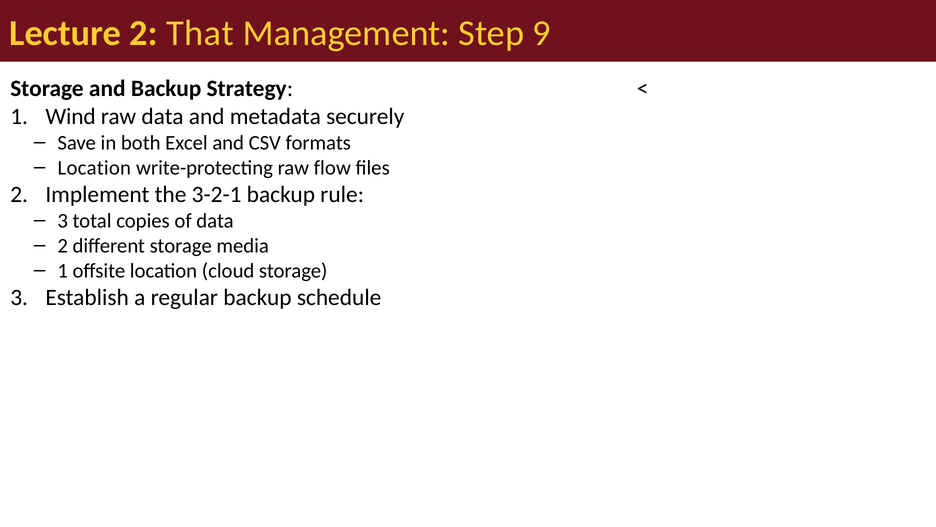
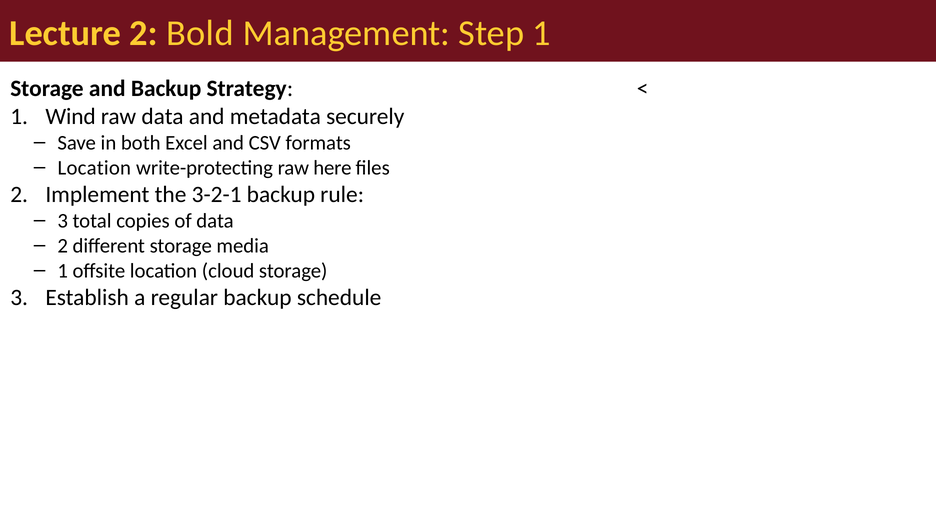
That: That -> Bold (200, 33)
Step 9: 9 -> 1 (542, 33)
flow: flow -> here (332, 168)
